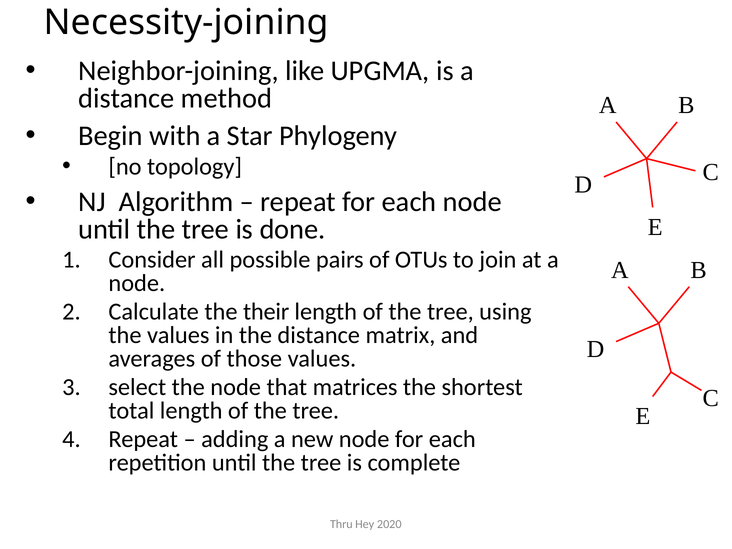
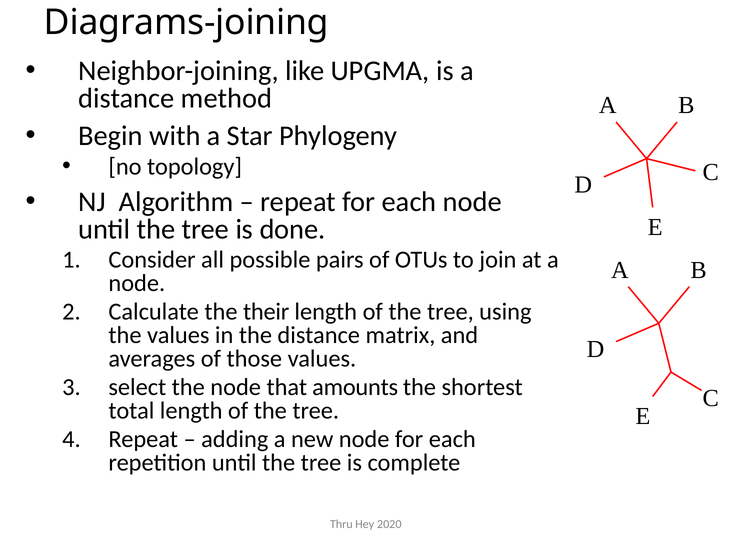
Necessity-joining: Necessity-joining -> Diagrams-joining (186, 23)
matrices: matrices -> amounts (355, 387)
